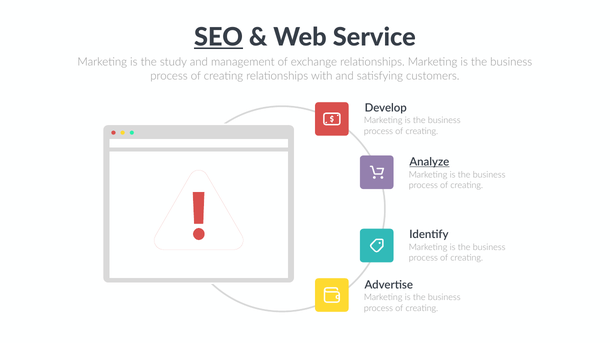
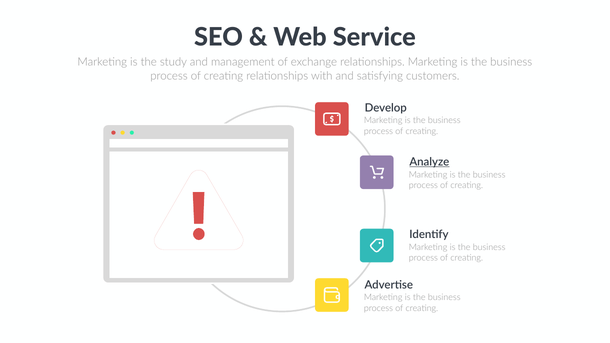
SEO underline: present -> none (218, 38)
